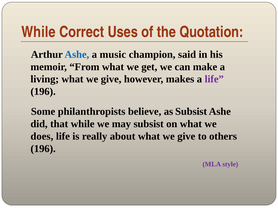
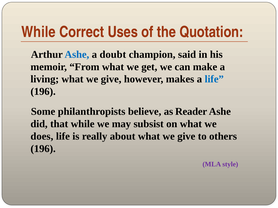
music: music -> doubt (113, 55)
life colour: purple -> blue (214, 79)
as Subsist: Subsist -> Reader (191, 112)
